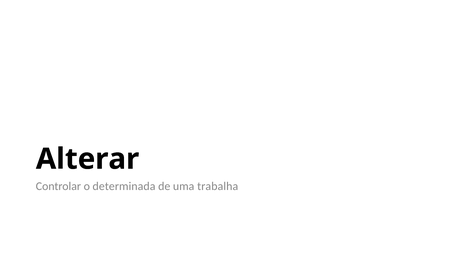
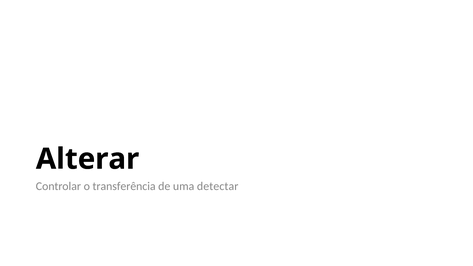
determinada: determinada -> transferência (124, 186)
trabalha: trabalha -> detectar (218, 186)
